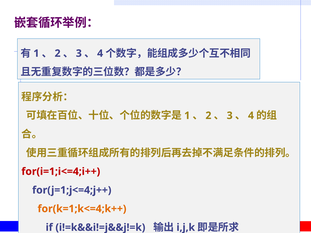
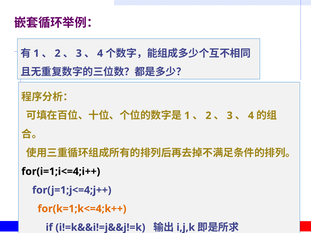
for(i=1;i<=4;i++ colour: red -> black (61, 172)
